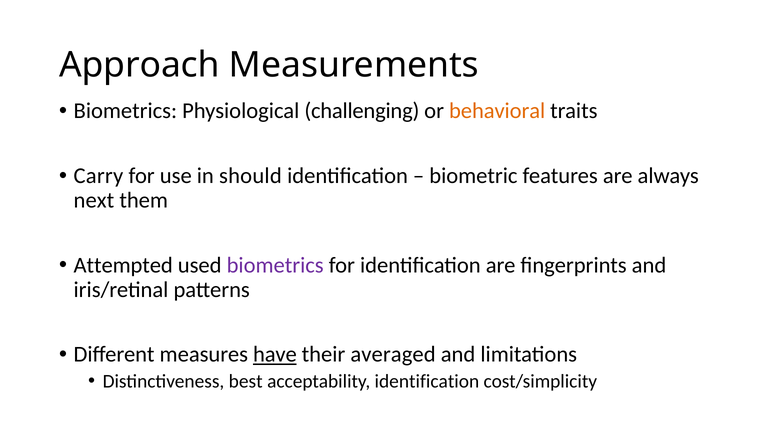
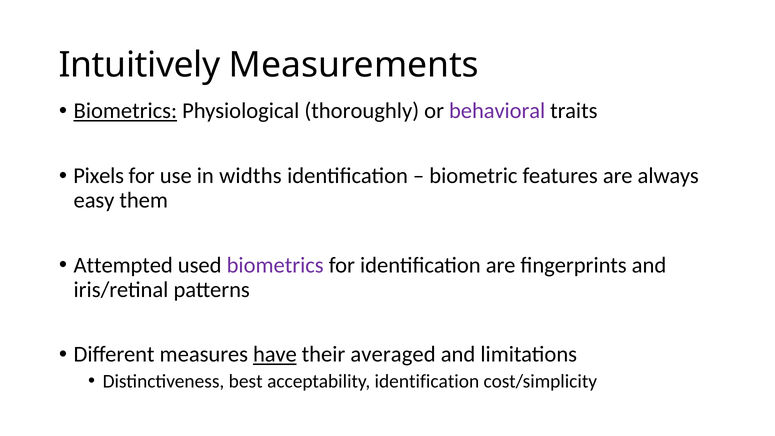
Approach: Approach -> Intuitively (140, 65)
Biometrics underline: none -> present (125, 111)
challenging: challenging -> thoroughly (362, 111)
behavioral colour: orange -> purple (497, 111)
Carry: Carry -> Pixels (99, 176)
should: should -> widths (250, 176)
next: next -> easy (94, 200)
